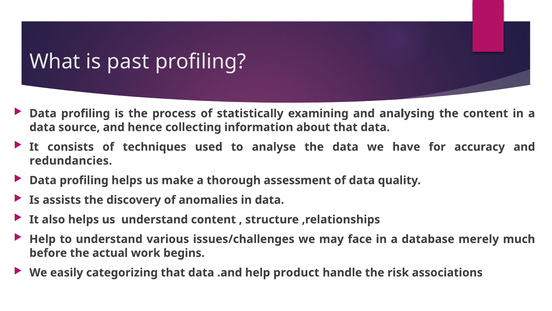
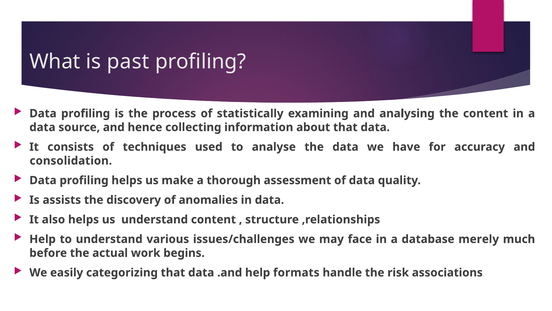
redundancies: redundancies -> consolidation (71, 161)
product: product -> formats (296, 272)
